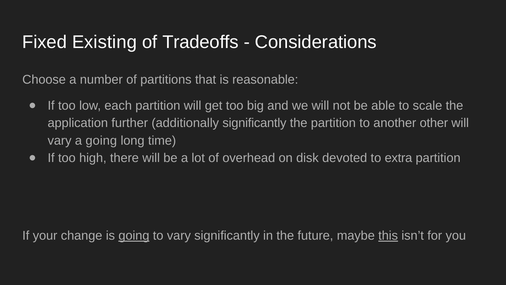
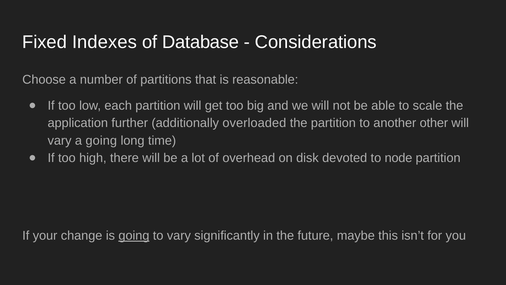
Existing: Existing -> Indexes (104, 42)
Tradeoffs: Tradeoffs -> Database (201, 42)
additionally significantly: significantly -> overloaded (254, 123)
extra: extra -> node (398, 158)
this underline: present -> none (388, 235)
